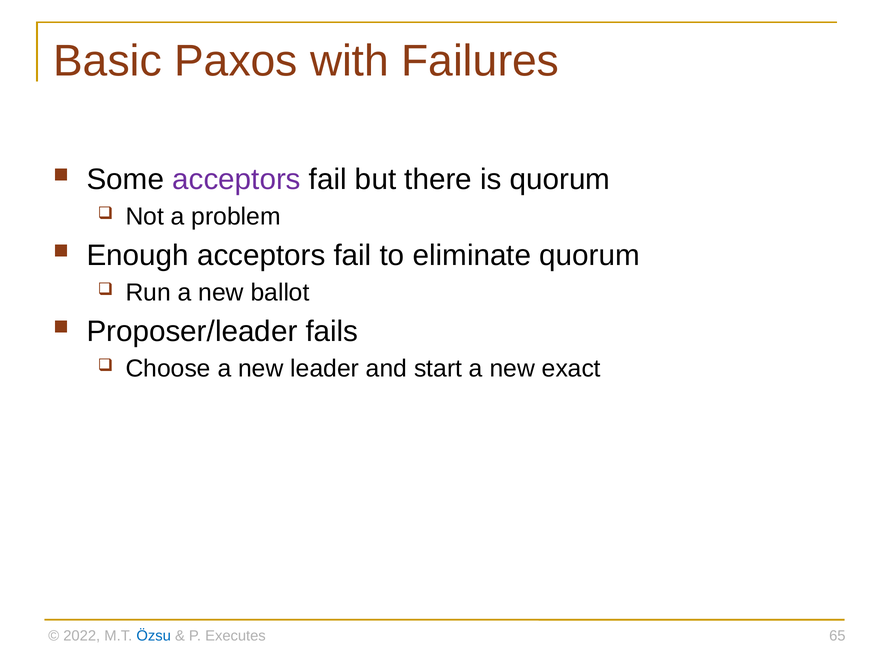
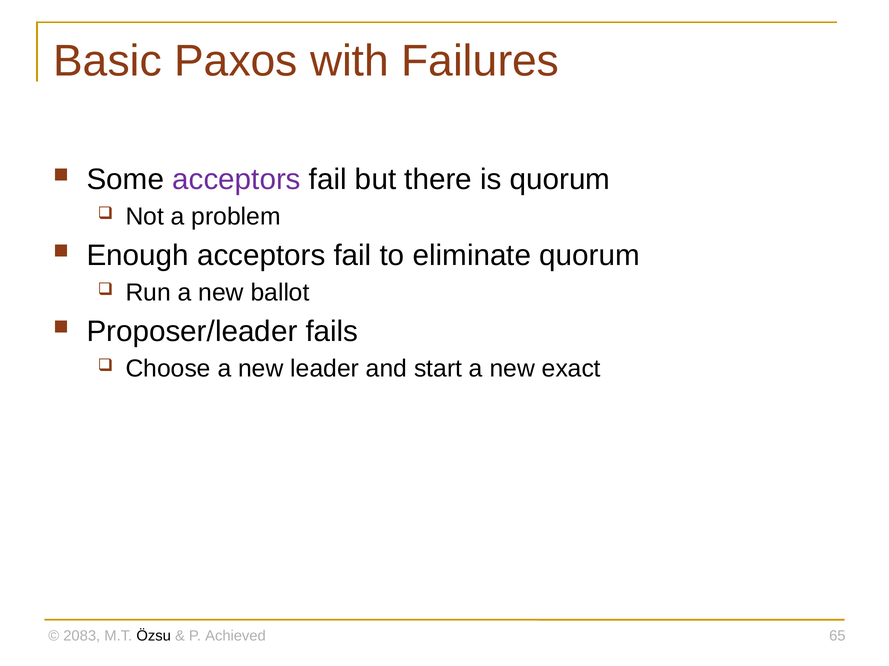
2022: 2022 -> 2083 (82, 637)
Özsu colour: blue -> black (154, 637)
Executes: Executes -> Achieved (235, 637)
